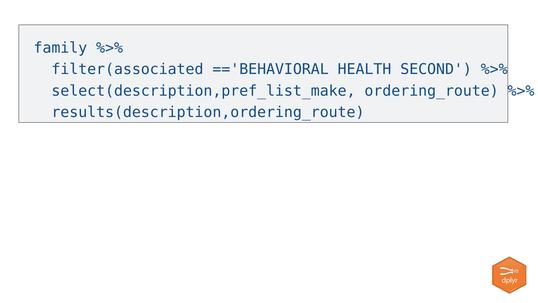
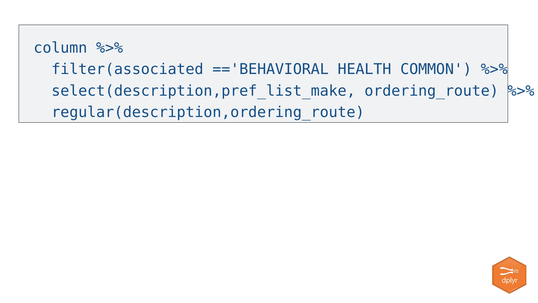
family: family -> column (60, 48)
SECOND: SECOND -> COMMON (436, 69)
results(description,ordering_route: results(description,ordering_route -> regular(description,ordering_route (208, 112)
